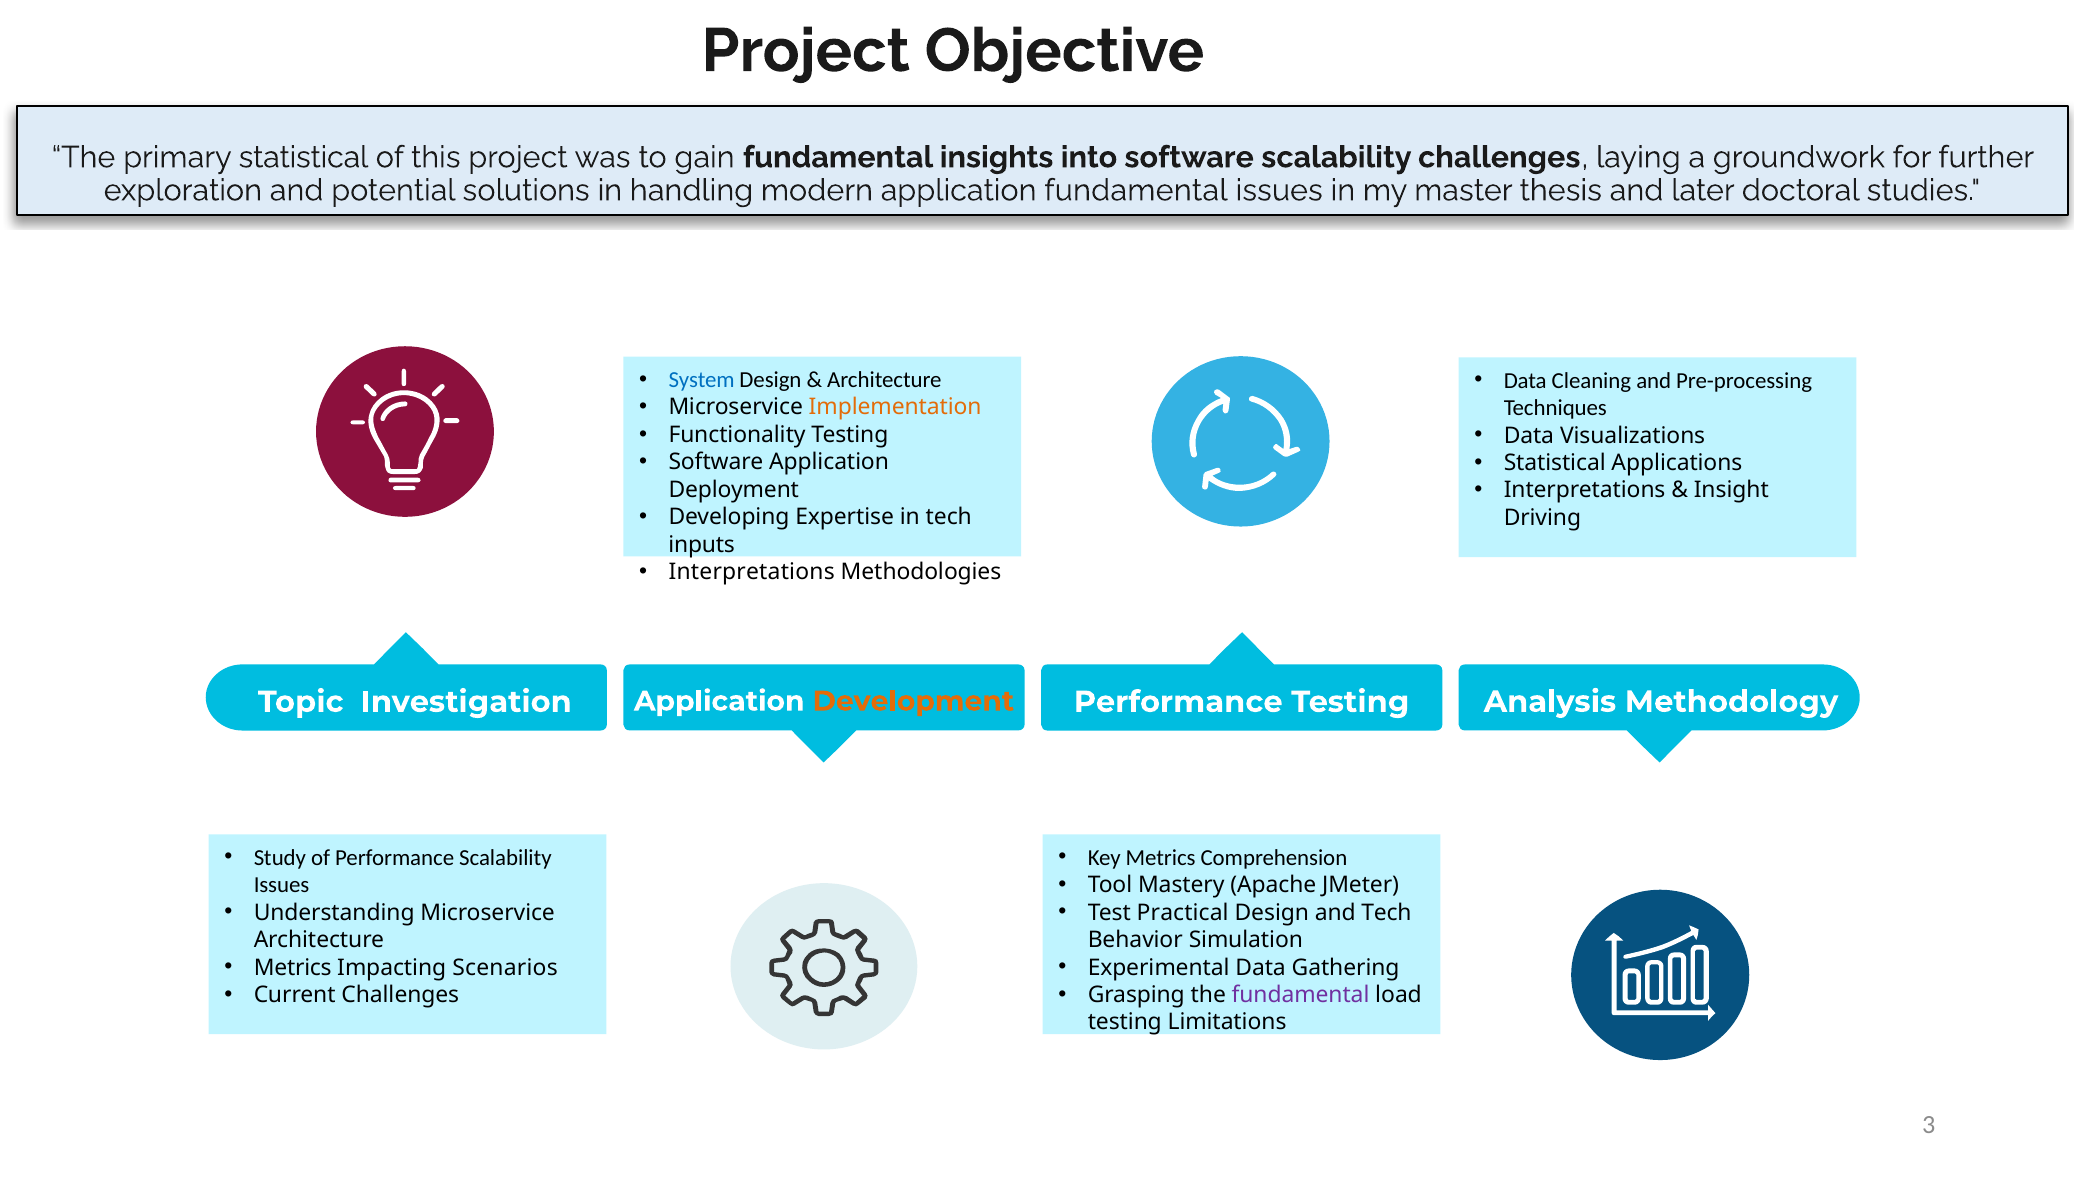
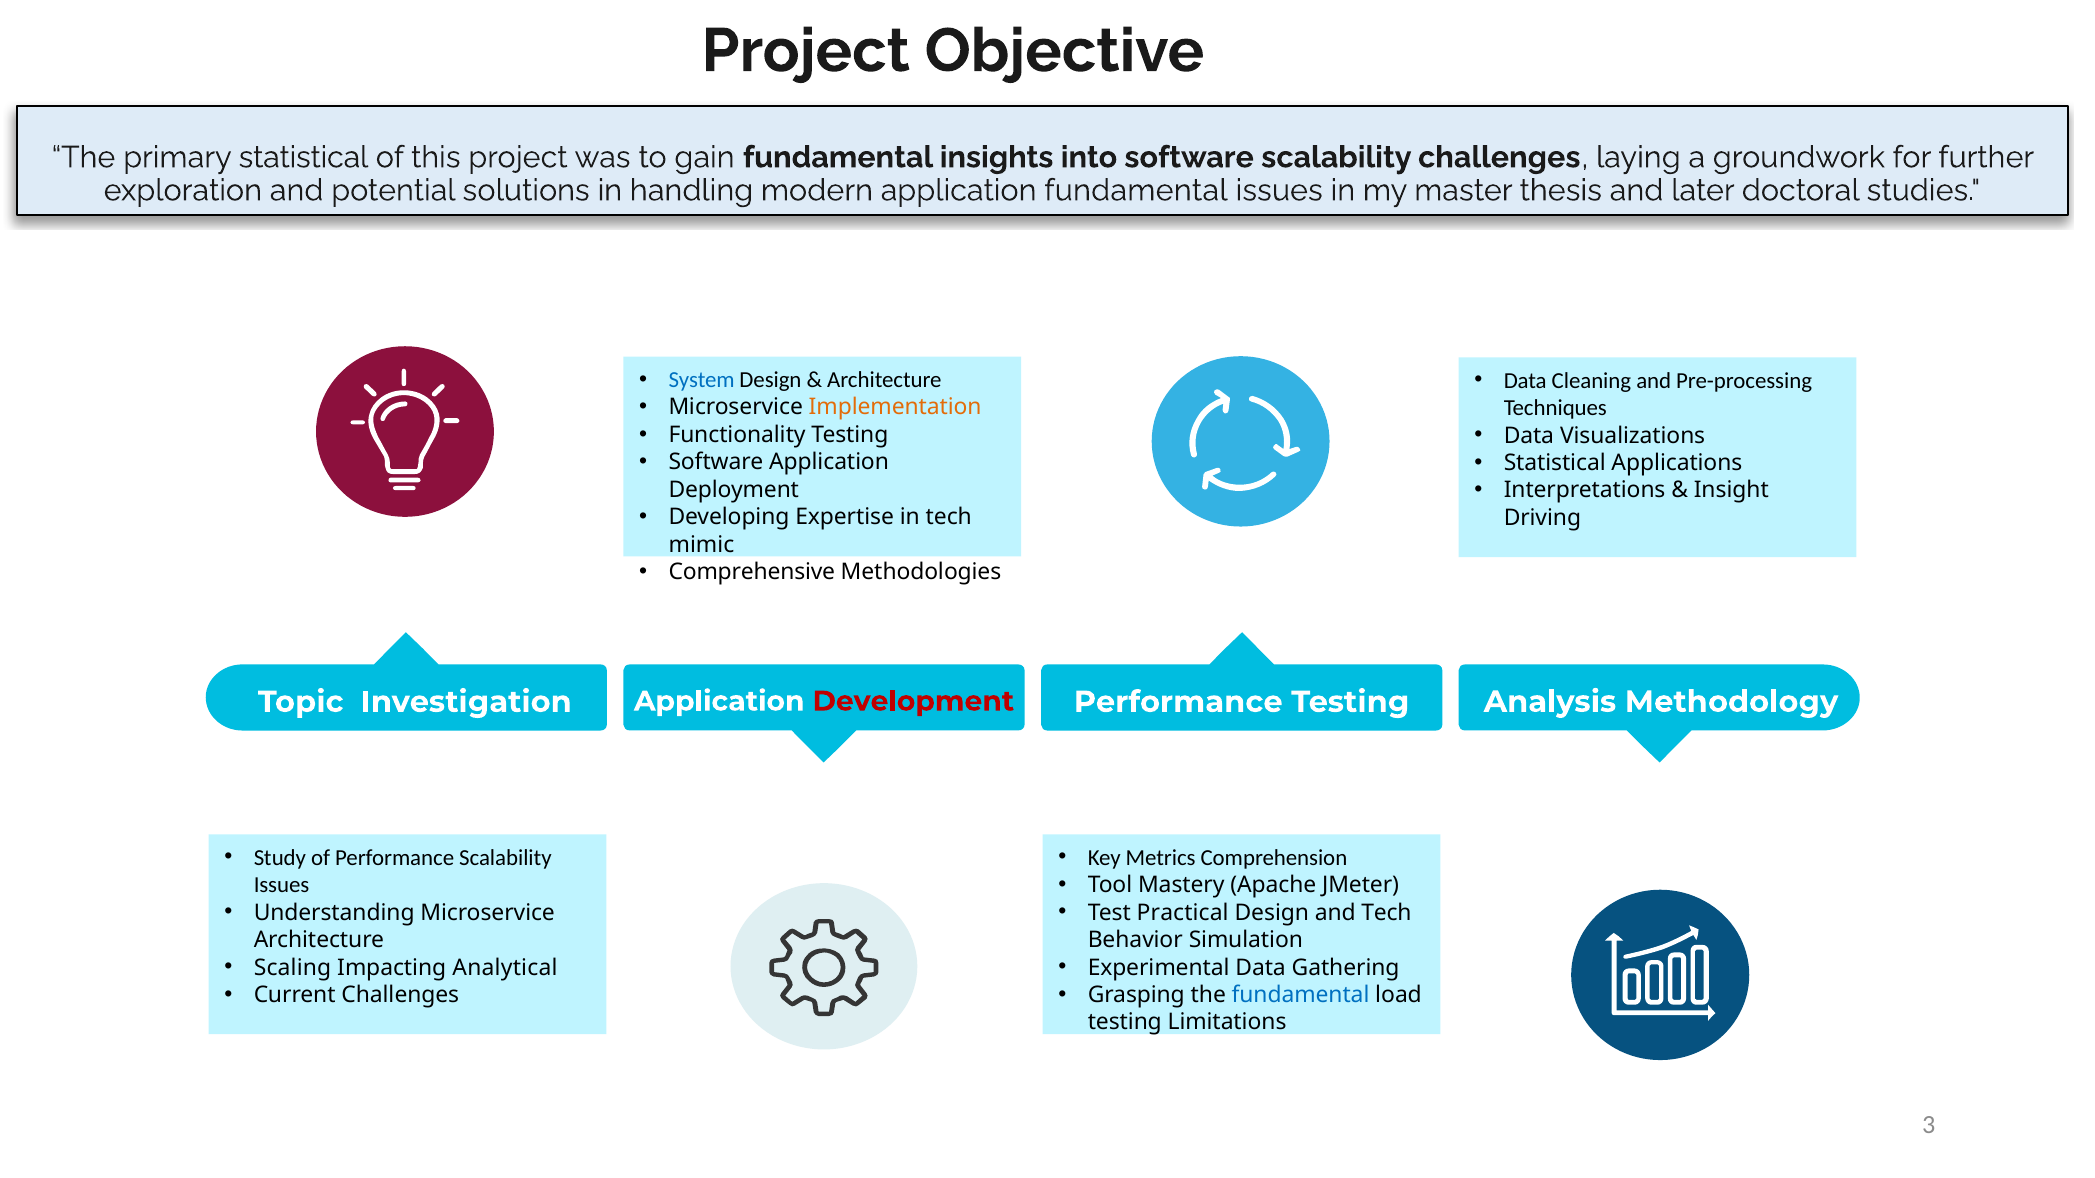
inputs: inputs -> mimic (701, 545)
Interpretations: Interpretations -> Comprehensive (752, 572)
Development colour: orange -> red (913, 701)
Metrics: Metrics -> Scaling (293, 968)
Scenarios: Scenarios -> Analytical (505, 968)
fundamental colour: purple -> blue (1300, 995)
